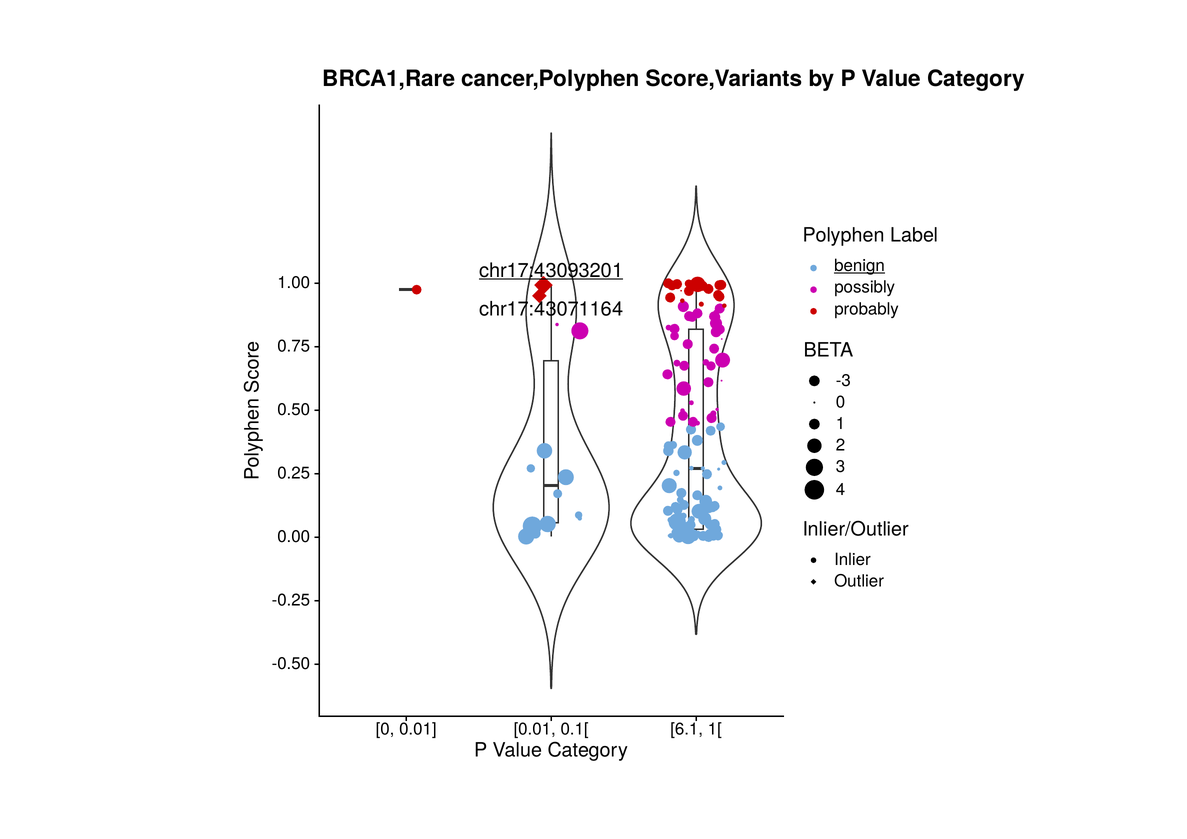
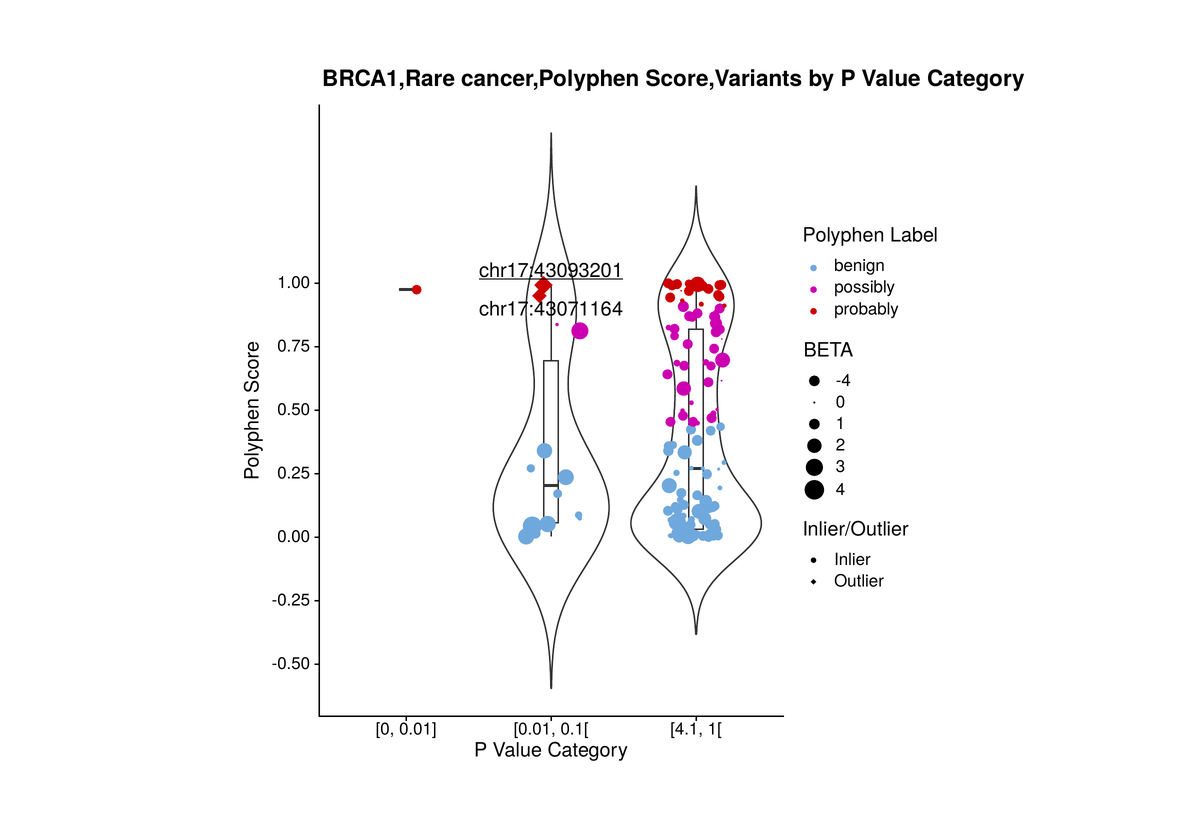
benign underline: present -> none (860, 266)
-3: -3 -> -4 (843, 381)
6.1: 6.1 -> 4.1 (687, 729)
